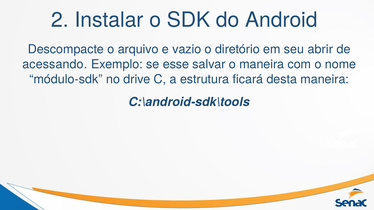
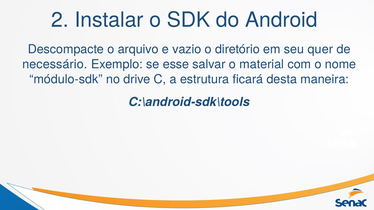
abrir: abrir -> quer (320, 49)
acessando: acessando -> necessário (55, 64)
o maneira: maneira -> material (262, 64)
